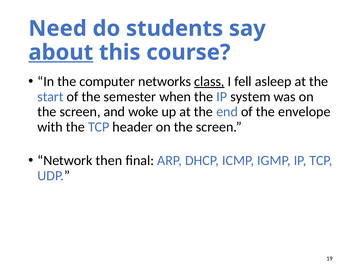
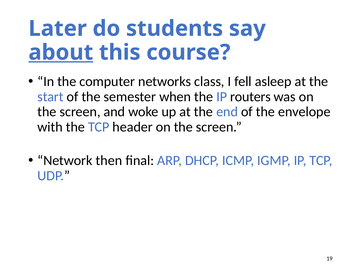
Need: Need -> Later (58, 29)
class underline: present -> none (209, 81)
system: system -> routers (250, 97)
